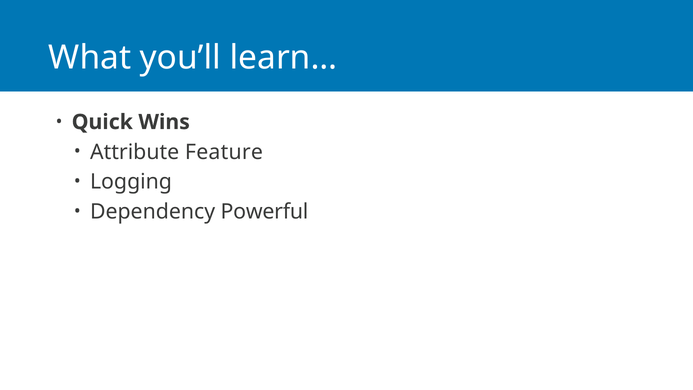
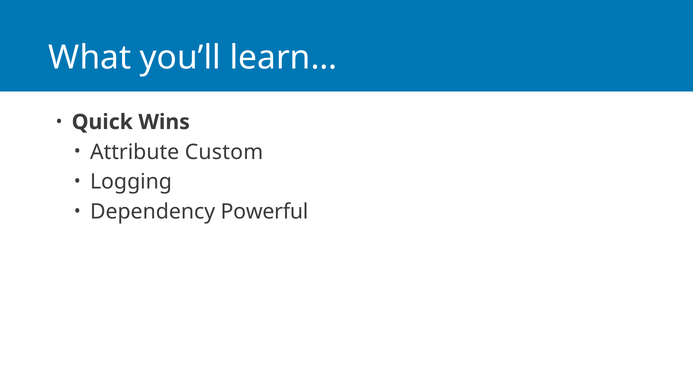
Feature: Feature -> Custom (224, 152)
